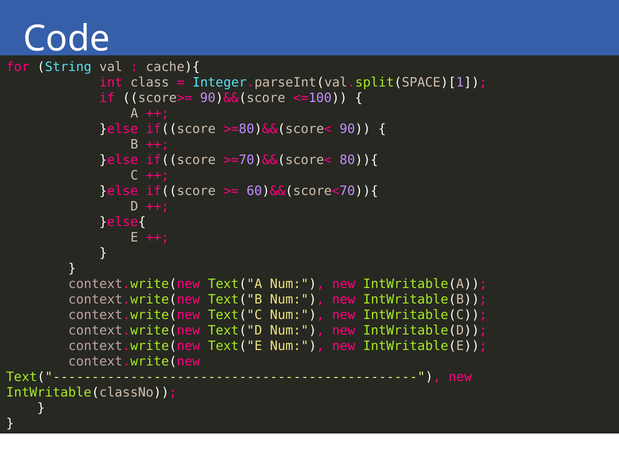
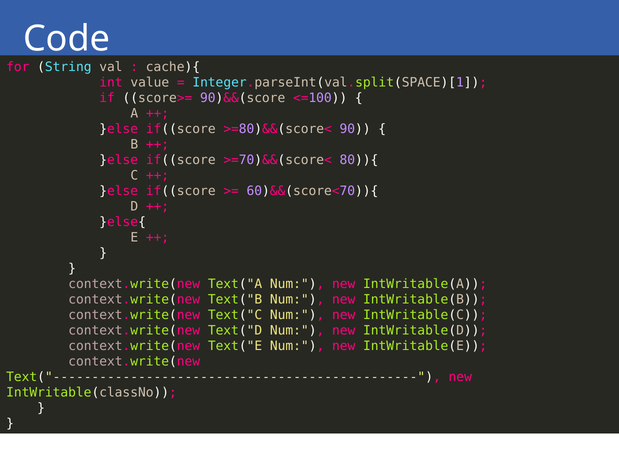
class: class -> value (150, 82)
